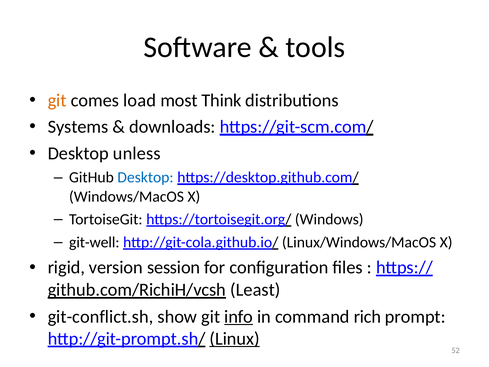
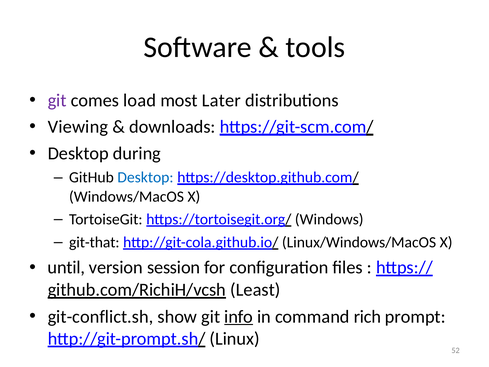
git colour: orange -> purple (57, 100)
Think: Think -> Later (221, 100)
Systems: Systems -> Viewing (78, 127)
unless: unless -> during (137, 153)
git-well: git-well -> git-that (94, 242)
rigid: rigid -> until (66, 267)
Linux underline: present -> none (235, 338)
